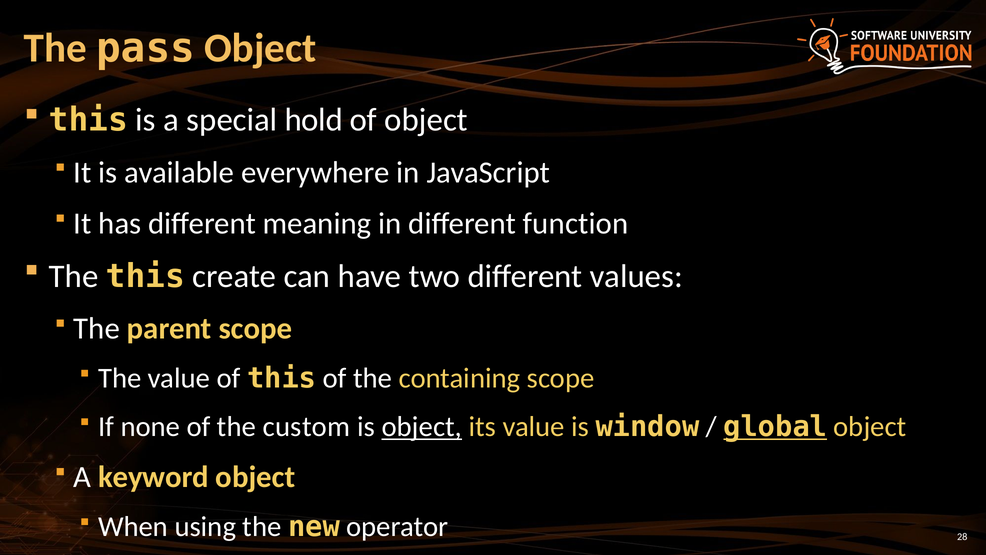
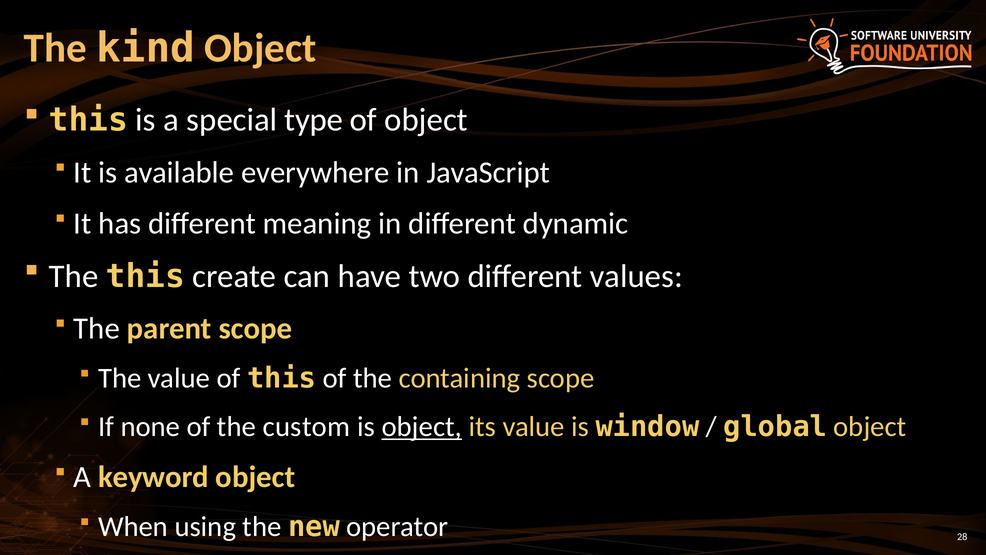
pass: pass -> kind (146, 48)
hold: hold -> type (314, 120)
function: function -> dynamic (576, 223)
global underline: present -> none (775, 427)
